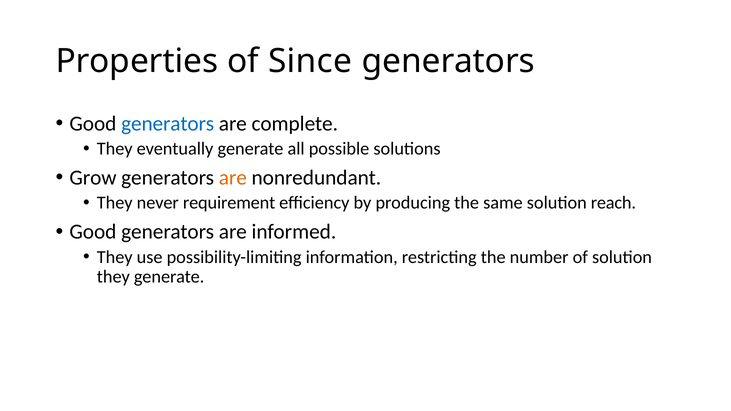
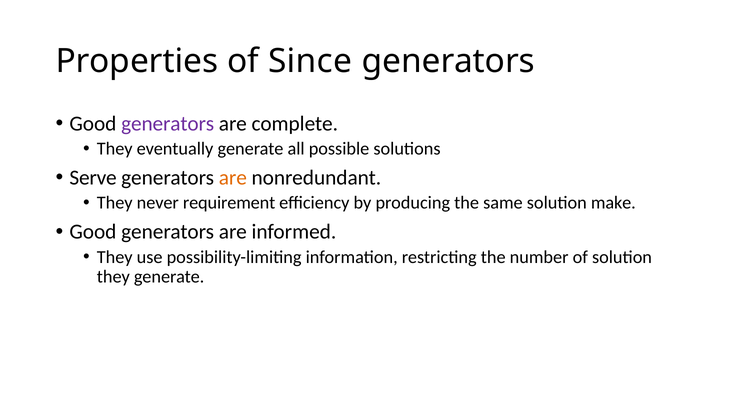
generators colour: blue -> purple (168, 124)
Grow: Grow -> Serve (93, 178)
reach: reach -> make (613, 203)
